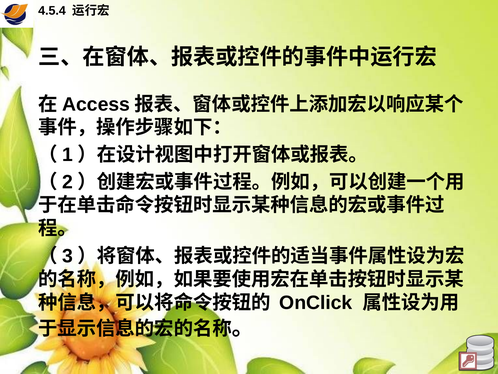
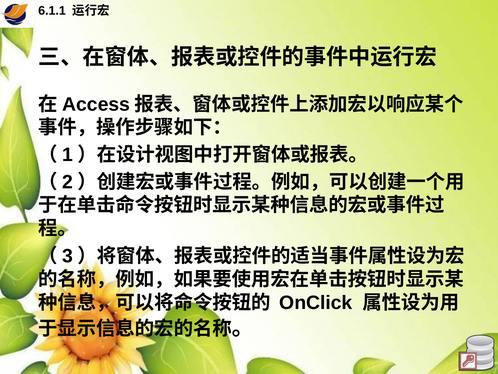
4.5.4: 4.5.4 -> 6.1.1 (52, 11)
